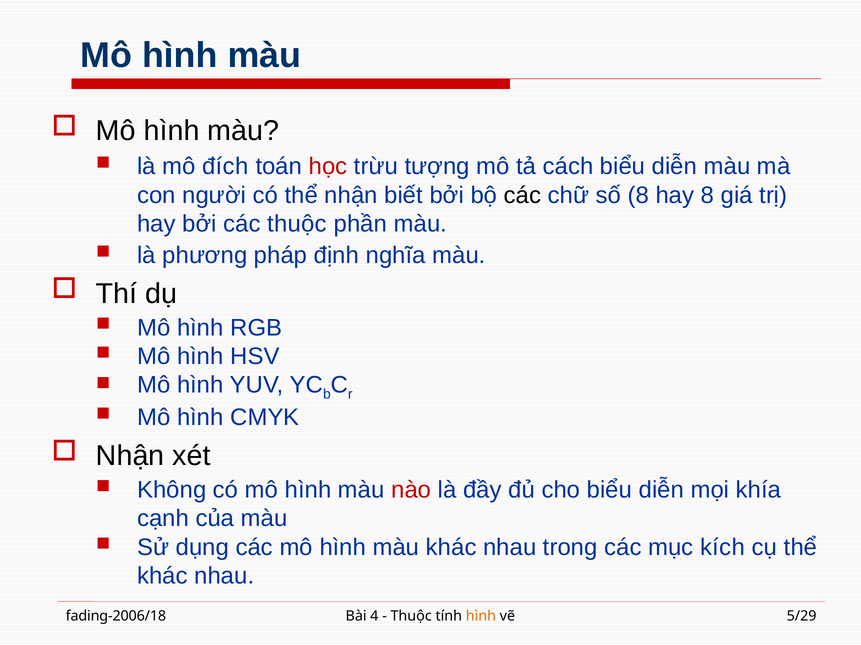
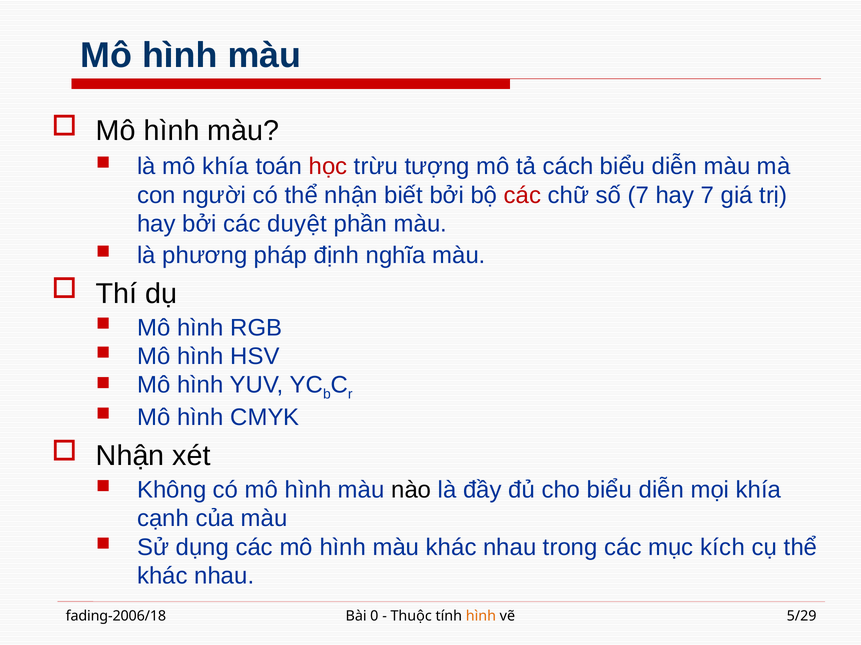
mô đích: đích -> khía (225, 167)
các colour: black -> red (522, 195)
số 8: 8 -> 7 (638, 195)
hay 8: 8 -> 7 (708, 195)
các thuộc: thuộc -> duyệt (297, 224)
nào colour: red -> black (411, 490)
4: 4 -> 0 (374, 617)
